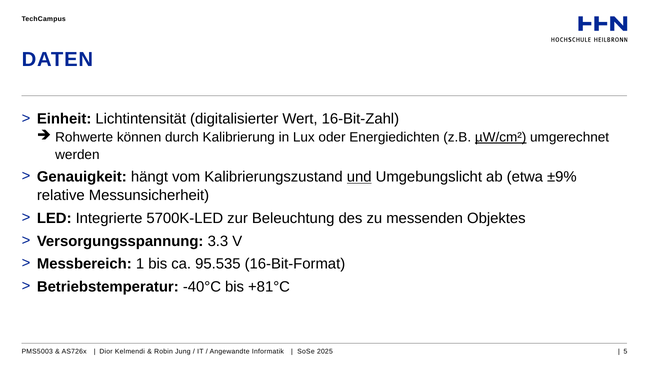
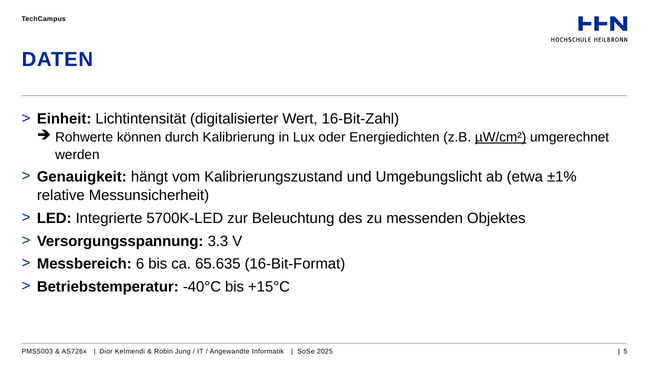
und underline: present -> none (359, 177)
±9%: ±9% -> ±1% (562, 177)
1: 1 -> 6 (140, 264)
95.535: 95.535 -> 65.635 (218, 264)
+81°C: +81°C -> +15°C (269, 287)
